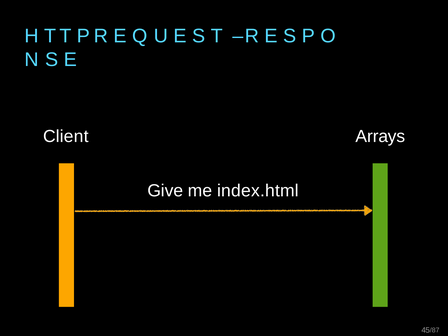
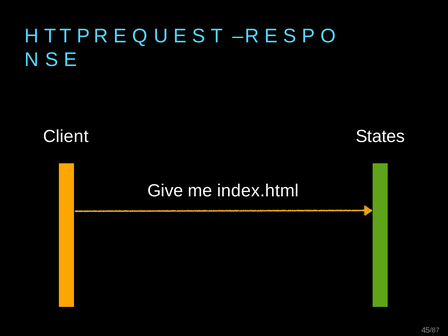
Arrays: Arrays -> States (380, 136)
